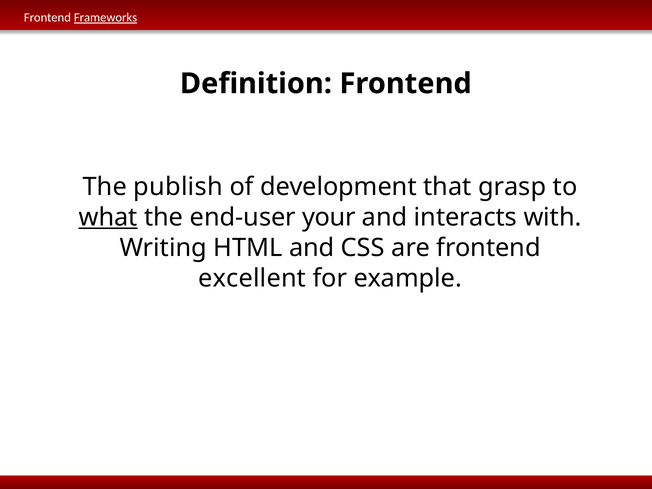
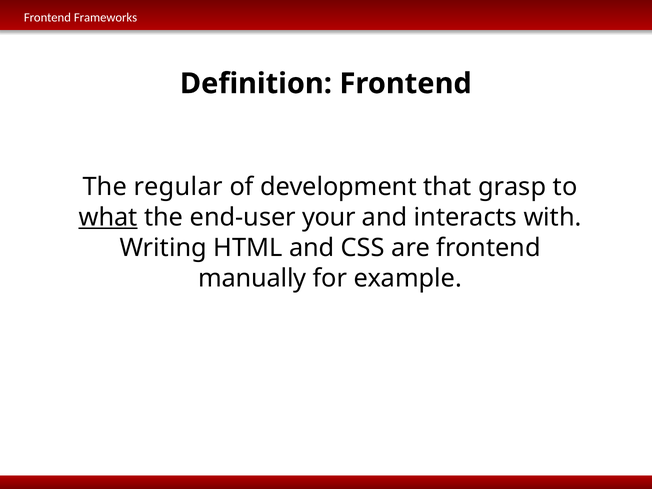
Frameworks underline: present -> none (105, 18)
publish: publish -> regular (178, 187)
excellent: excellent -> manually (252, 278)
